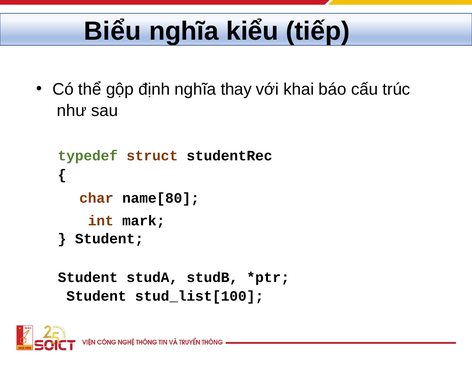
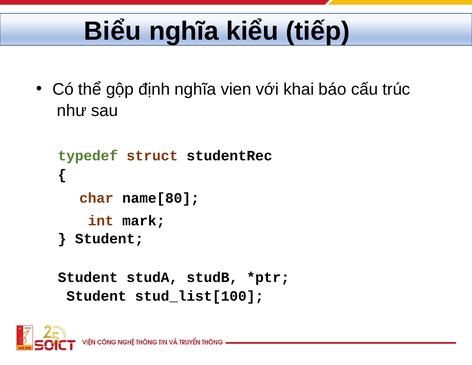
thay: thay -> vien (236, 89)
